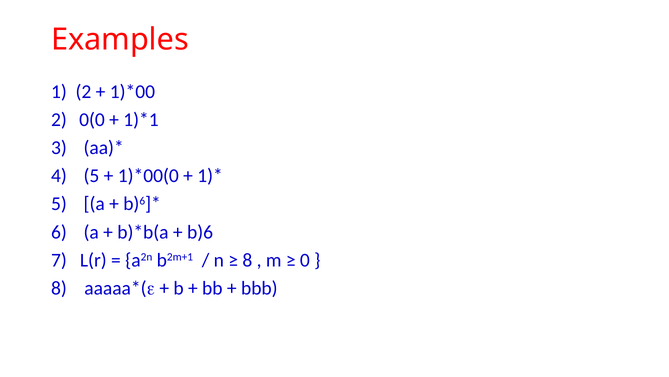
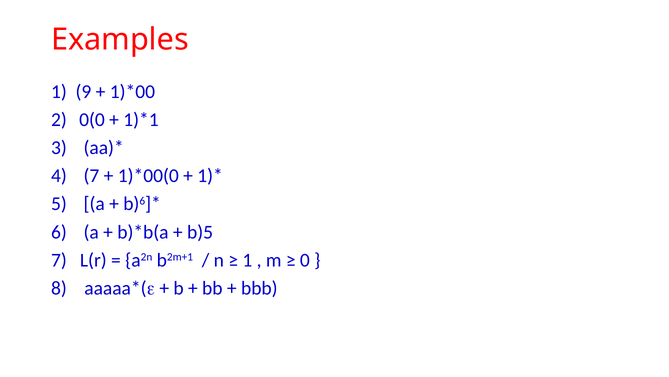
1 2: 2 -> 9 (83, 91)
5: 5 -> 7 (91, 176)
b)6: b)6 -> b)5 (200, 232)
8: 8 -> 1 (247, 260)
